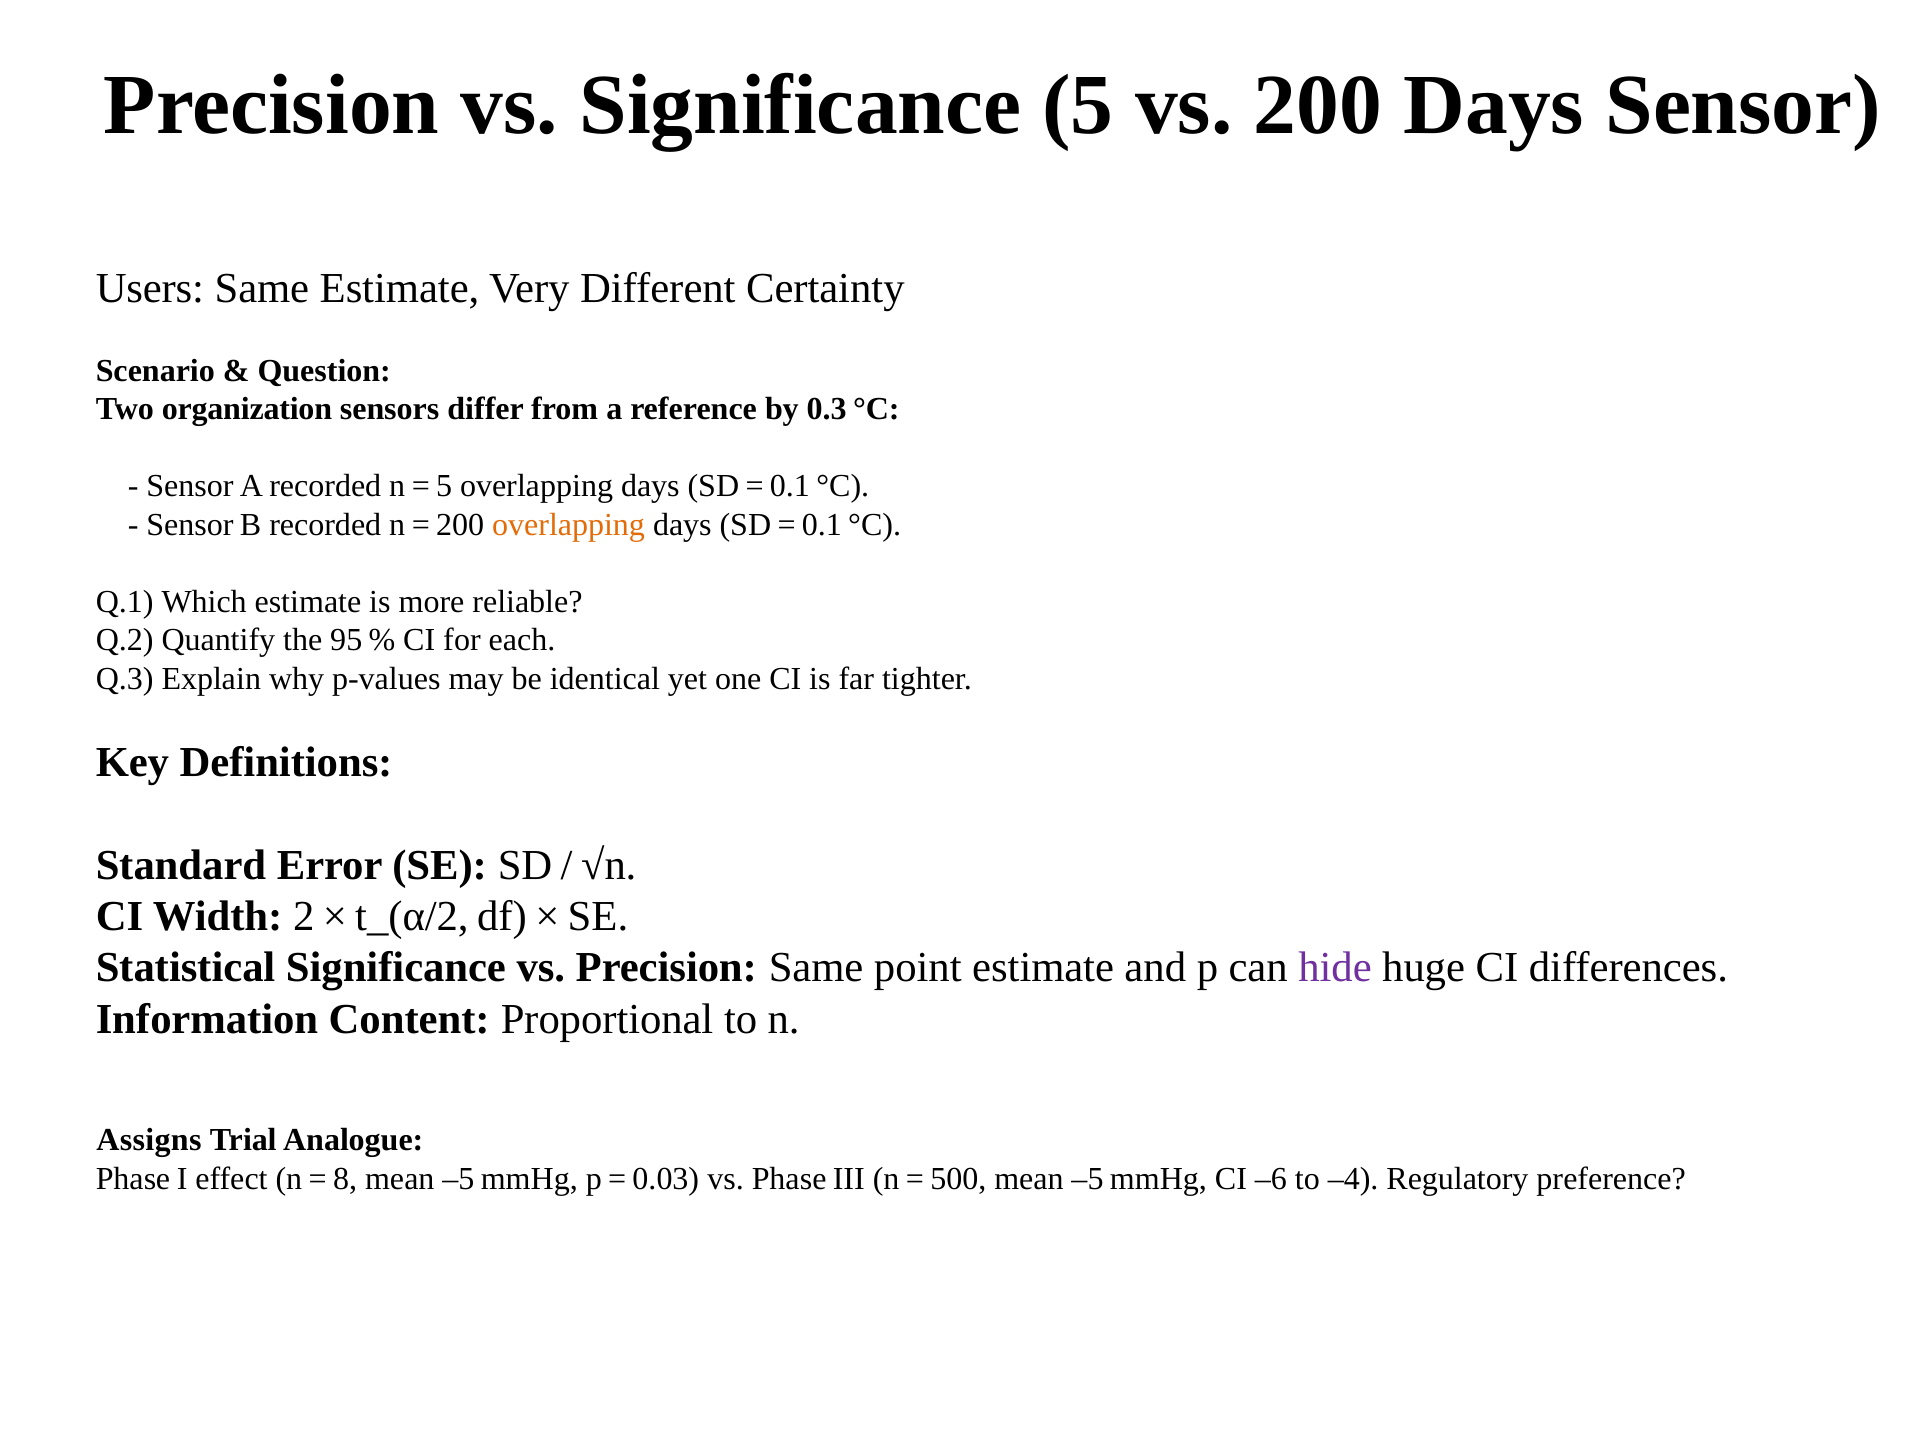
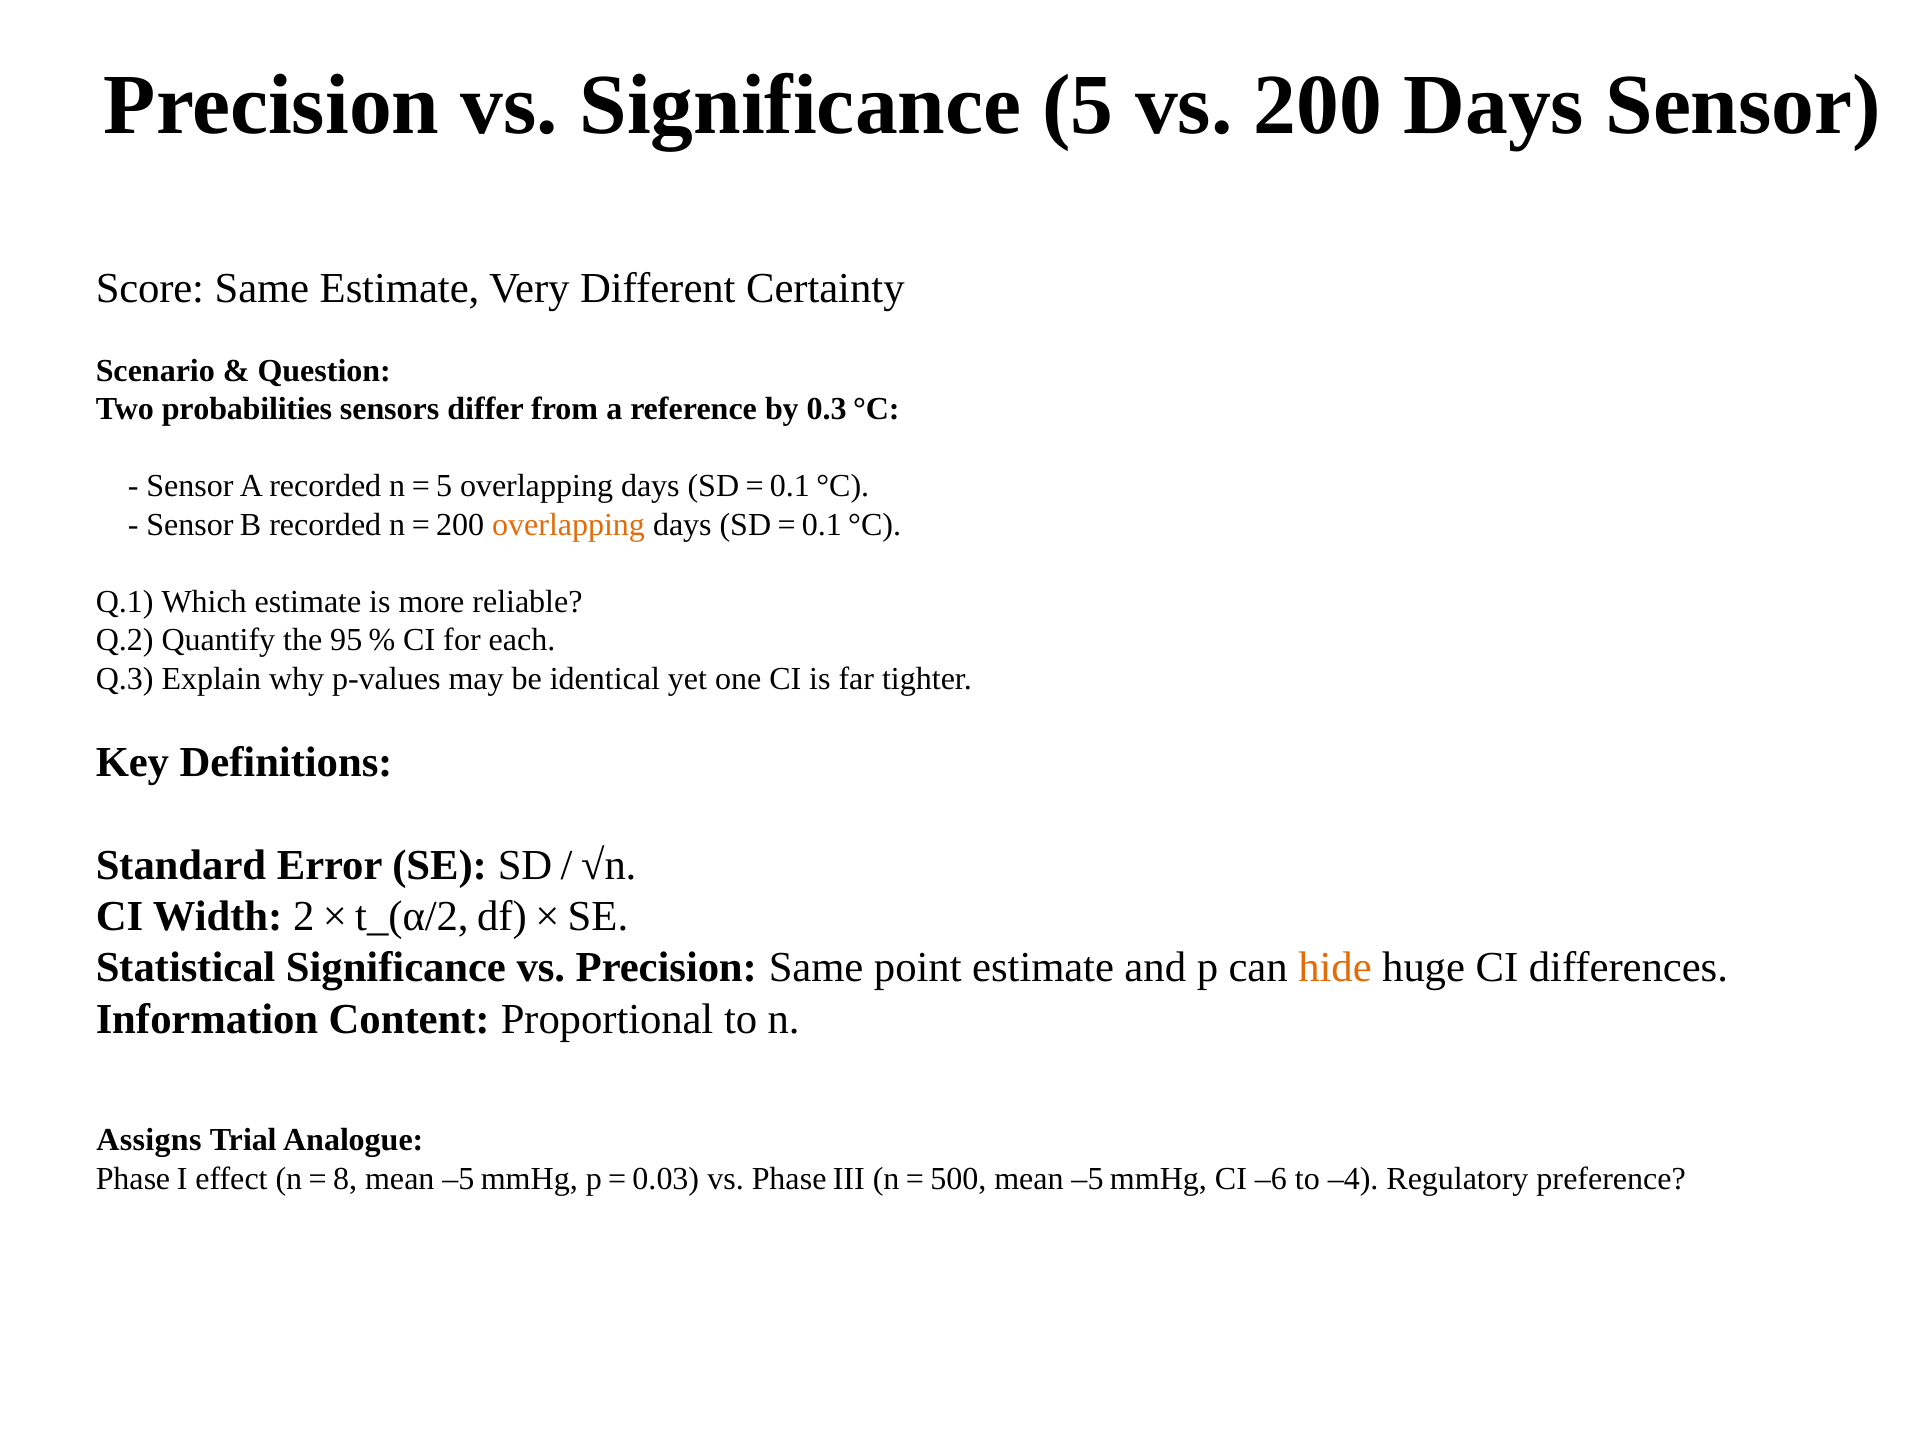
Users: Users -> Score (150, 288)
organization: organization -> probabilities (247, 409)
hide colour: purple -> orange (1335, 968)
